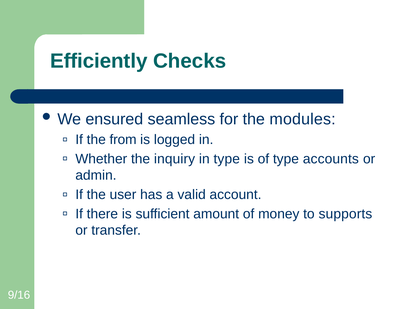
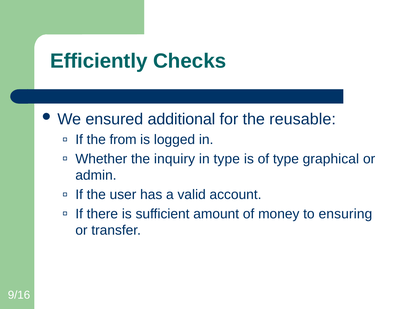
seamless: seamless -> additional (181, 119)
modules: modules -> reusable (303, 119)
accounts: accounts -> graphical (331, 159)
supports: supports -> ensuring (345, 214)
